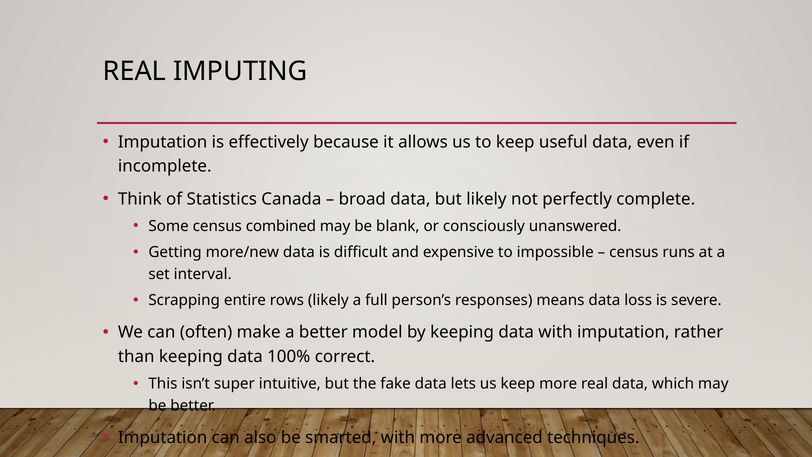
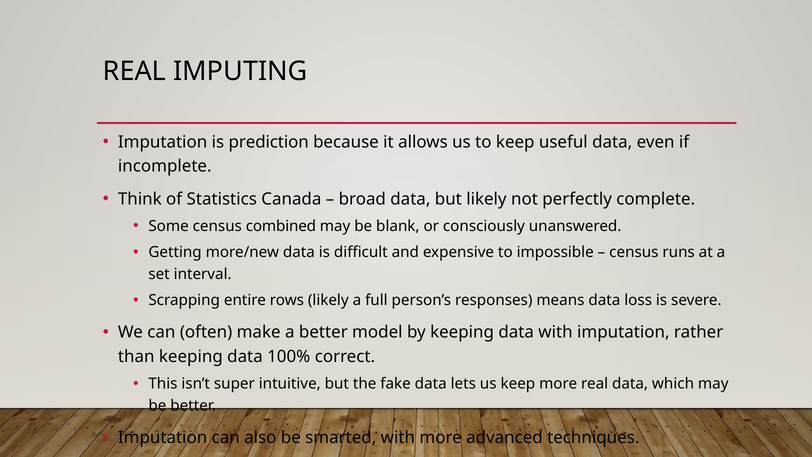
effectively: effectively -> prediction (269, 142)
